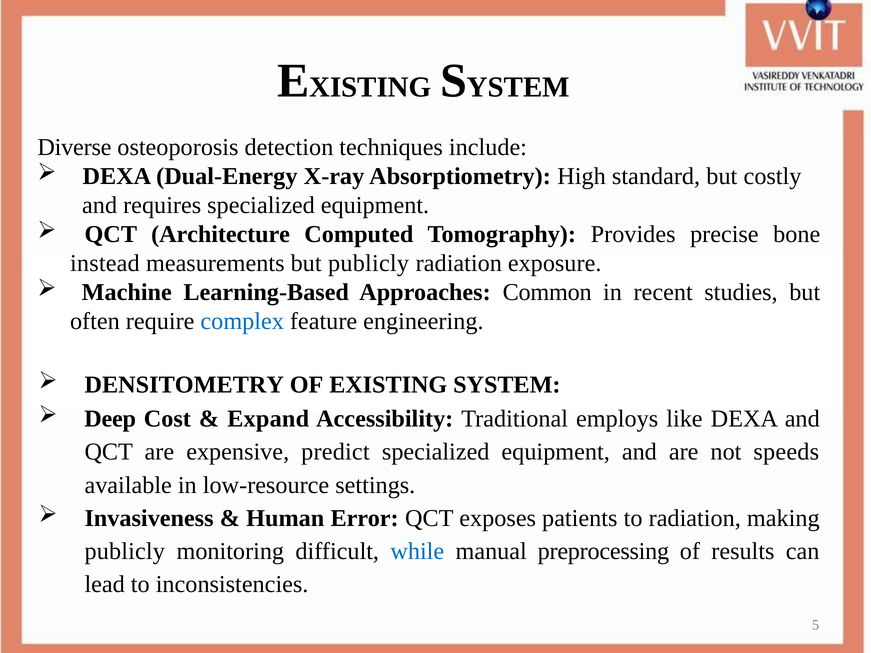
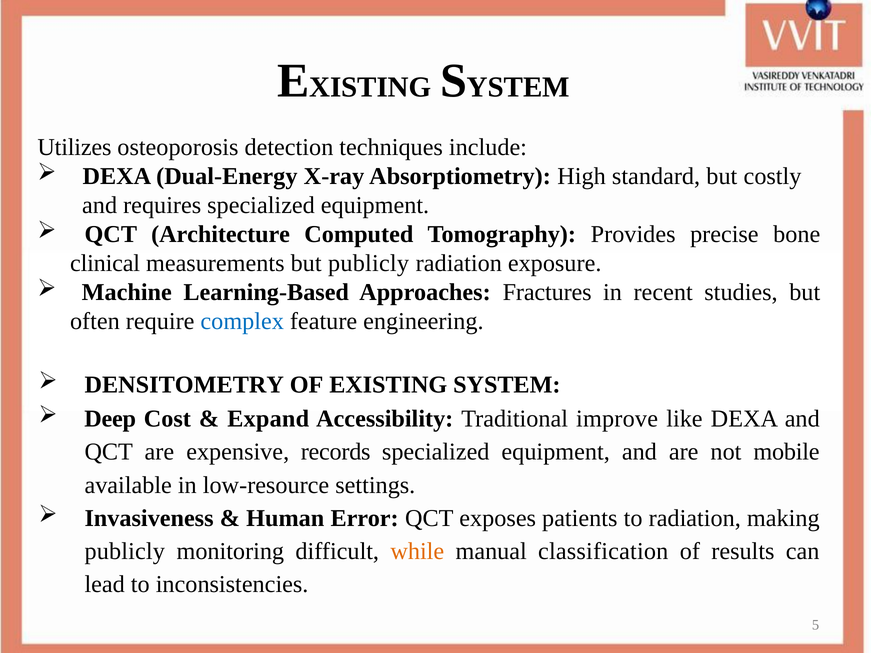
Diverse: Diverse -> Utilizes (74, 147)
instead: instead -> clinical (105, 263)
Common: Common -> Fractures (547, 292)
employs: employs -> improve (617, 419)
predict: predict -> records (336, 452)
speeds: speeds -> mobile (787, 452)
while colour: blue -> orange (417, 551)
preprocessing: preprocessing -> classification (603, 551)
